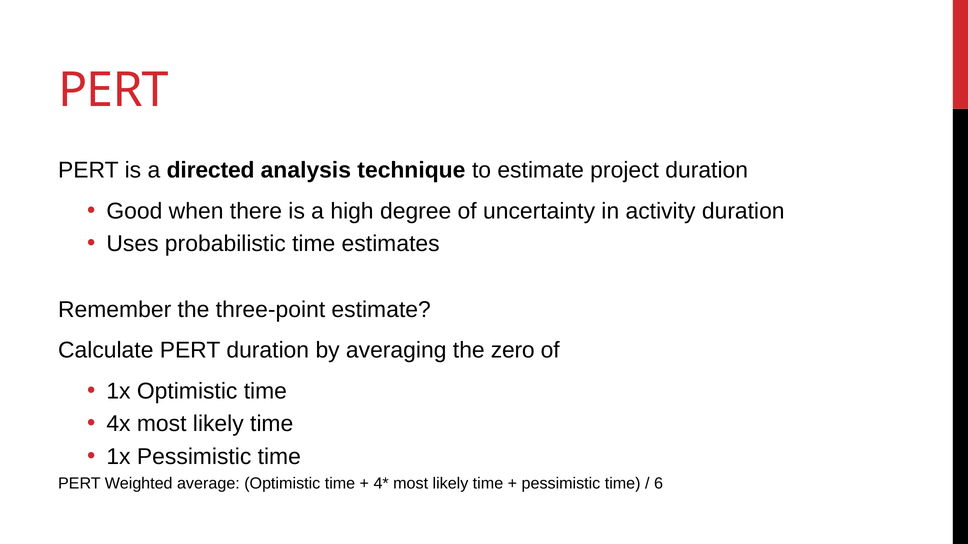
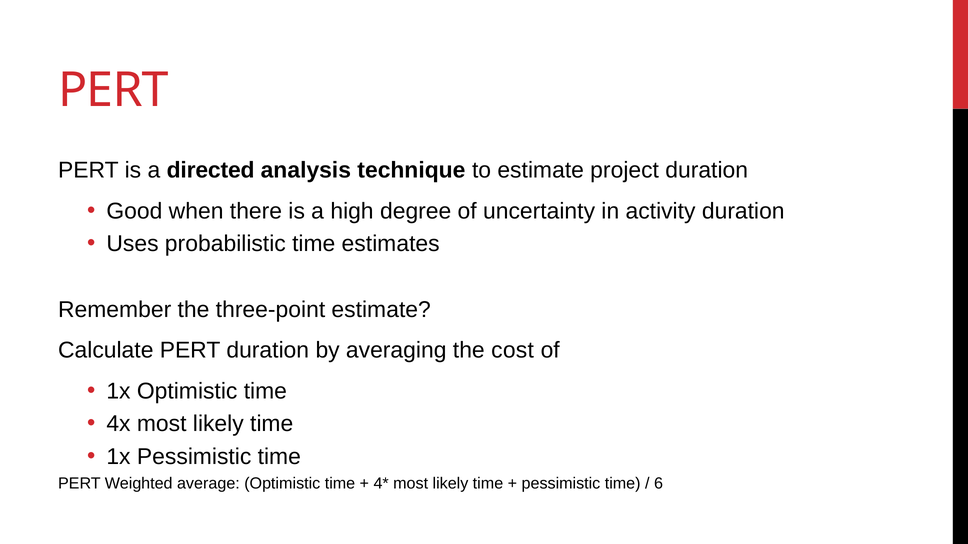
zero: zero -> cost (513, 351)
